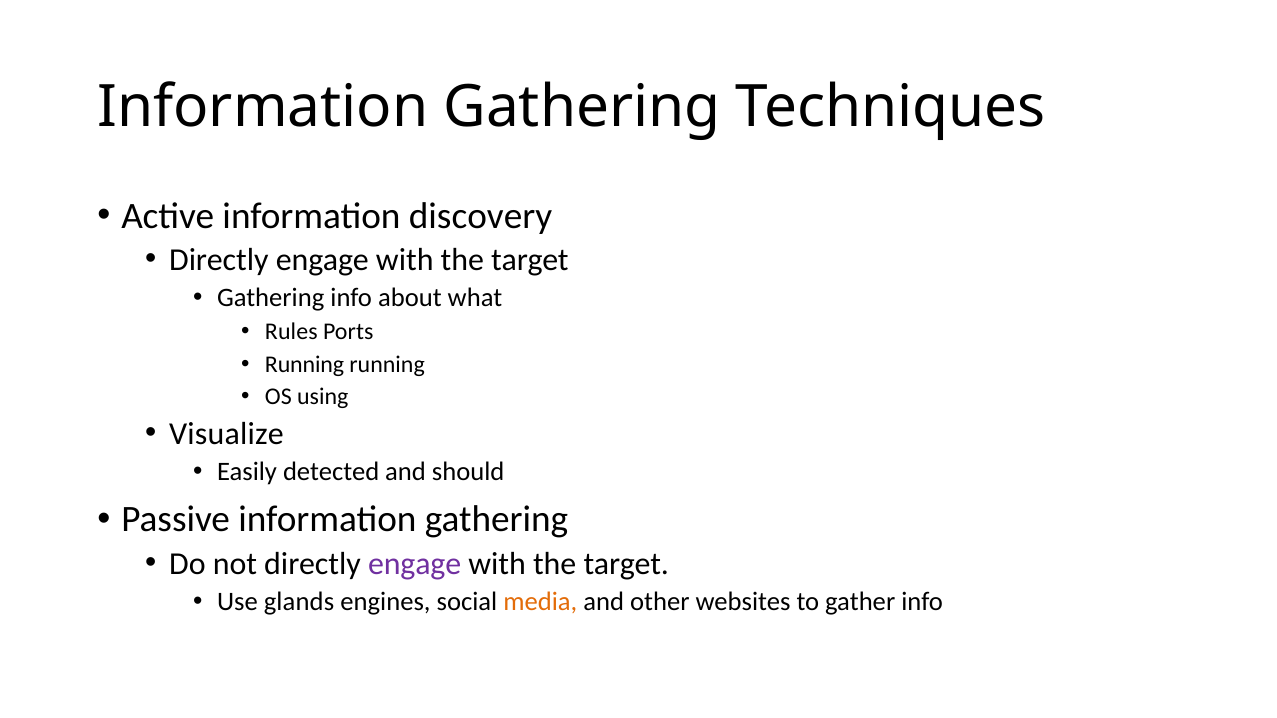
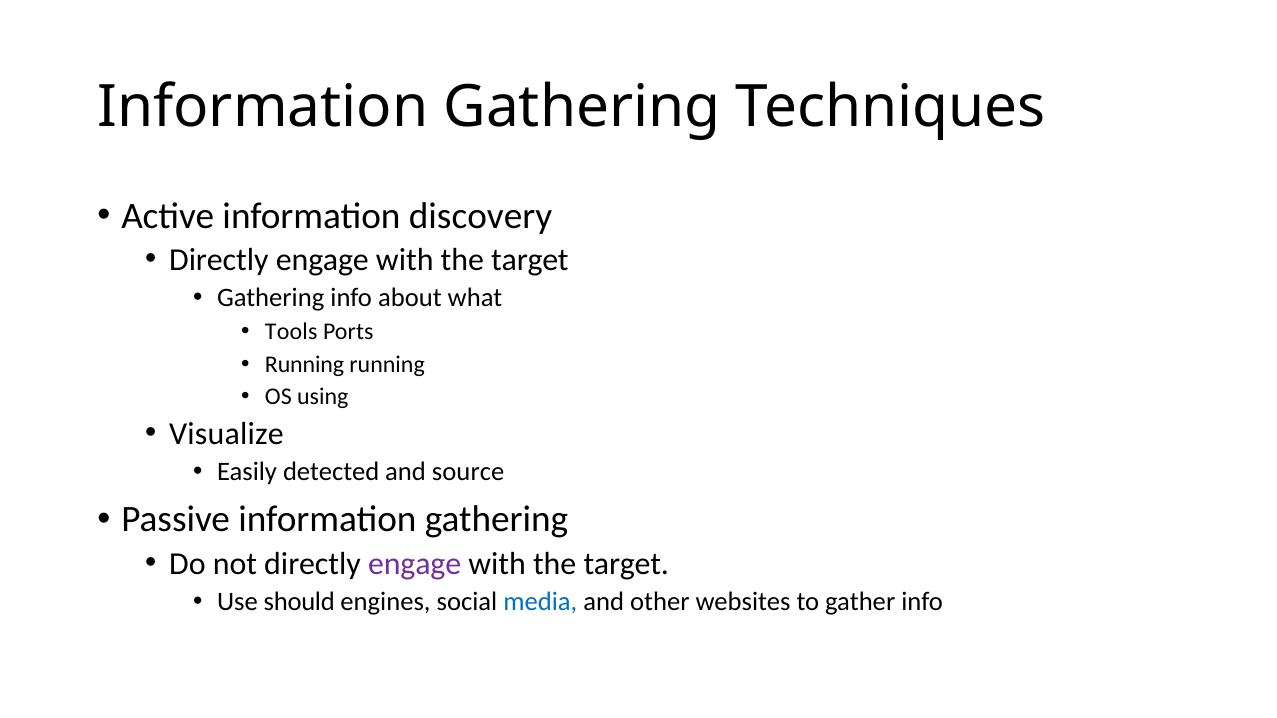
Rules: Rules -> Tools (291, 332)
should: should -> source (468, 472)
glands: glands -> should (299, 602)
media colour: orange -> blue (540, 602)
